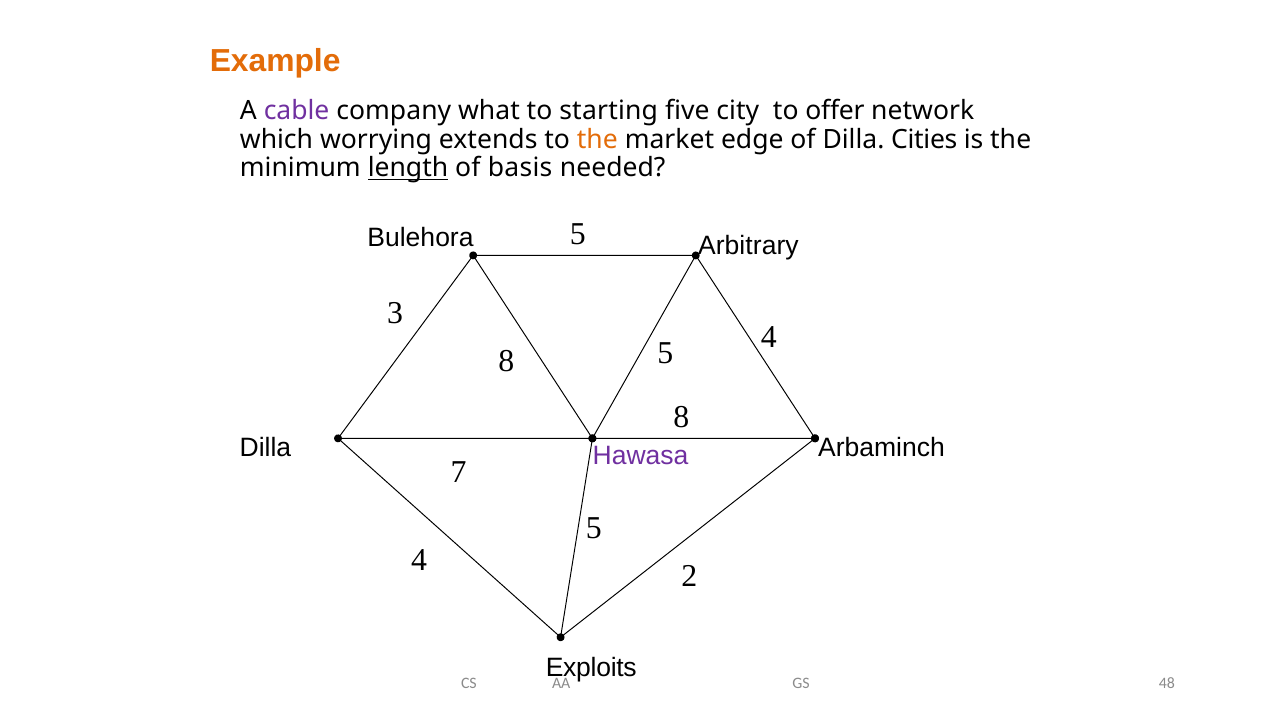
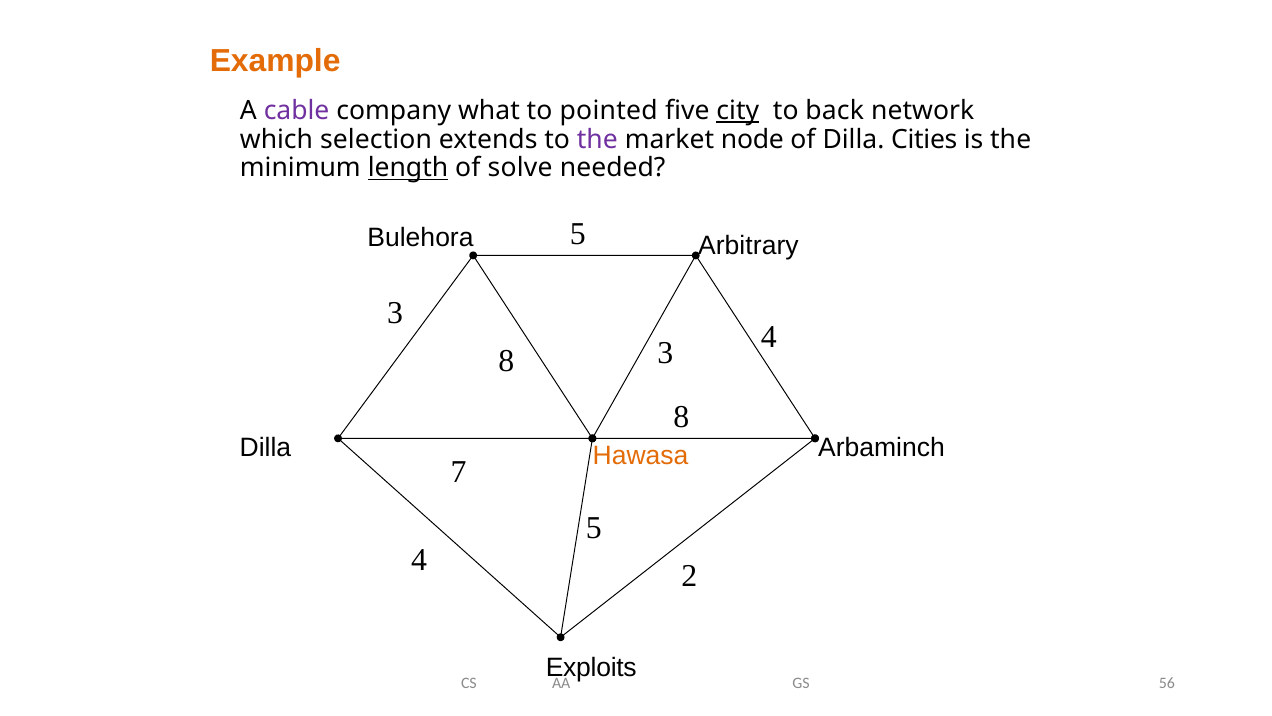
starting: starting -> pointed (609, 111)
city underline: none -> present (738, 111)
offer: offer -> back (835, 111)
worrying: worrying -> selection (376, 139)
the colour: orange -> purple (597, 139)
edge: edge -> node (752, 139)
basis: basis -> solve (520, 168)
8 5: 5 -> 3 (665, 353)
Hawasa colour: purple -> orange (641, 455)
48: 48 -> 56 (1167, 683)
